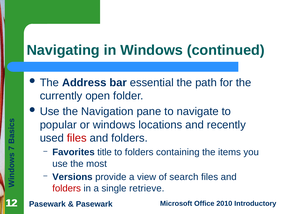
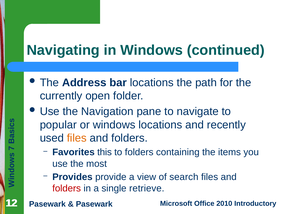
bar essential: essential -> locations (152, 83)
files colour: red -> orange (77, 138)
title: title -> this (105, 153)
Versions: Versions -> Provides (72, 177)
